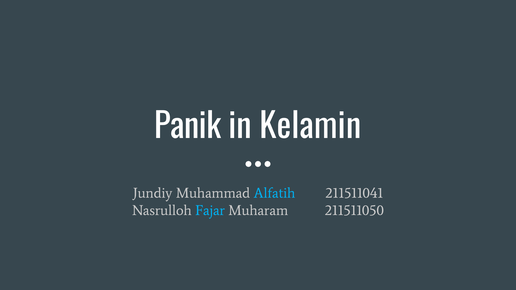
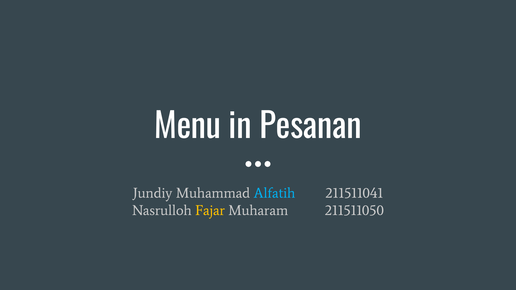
Panik: Panik -> Menu (188, 127)
Kelamin: Kelamin -> Pesanan (310, 127)
Fajar colour: light blue -> yellow (210, 211)
